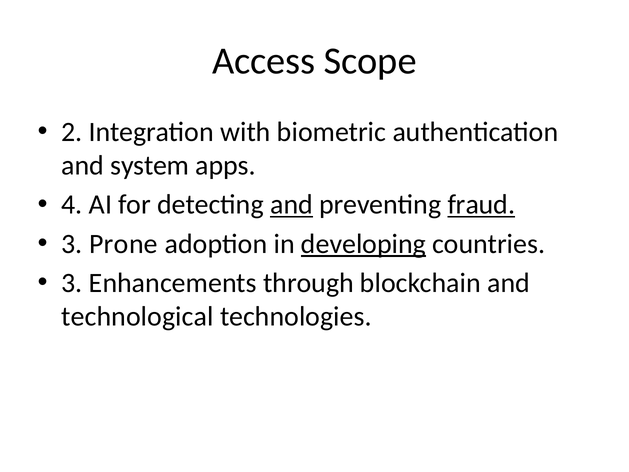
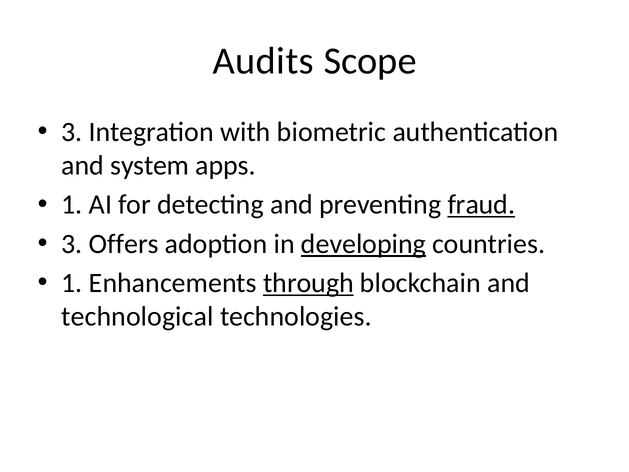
Access: Access -> Audits (263, 61)
2: 2 -> 3 (72, 132)
4: 4 -> 1 (72, 205)
and underline: present -> none (292, 205)
Prone: Prone -> Offers (124, 244)
3: 3 -> 1 (72, 283)
through underline: none -> present (308, 283)
